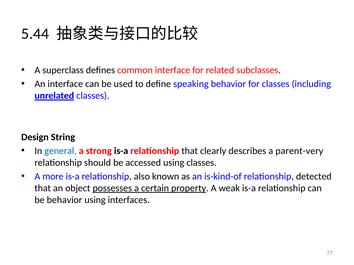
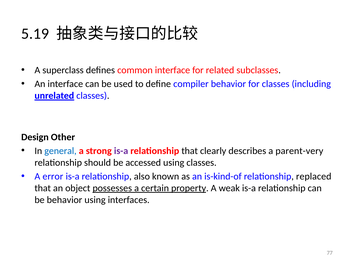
5.44: 5.44 -> 5.19 (35, 34)
speaking: speaking -> compiler (191, 84)
String: String -> Other (63, 137)
is-a colour: black -> purple (121, 151)
more: more -> error (53, 177)
detected: detected -> replaced (314, 177)
